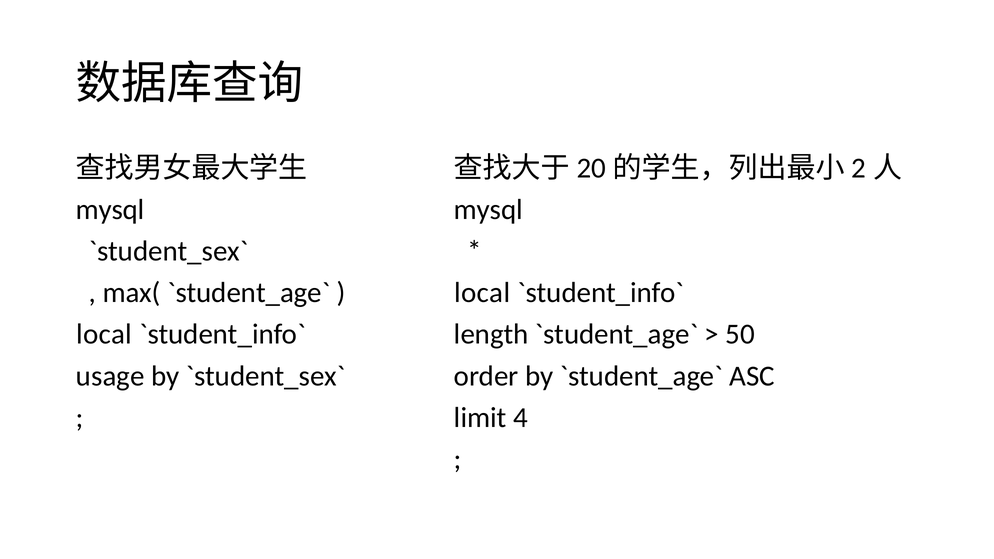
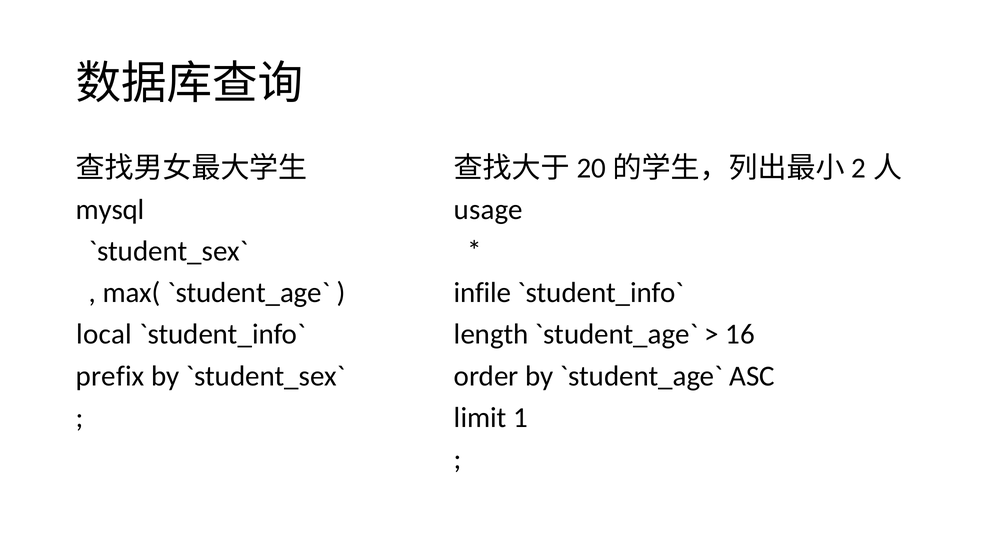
mysql: mysql -> usage (488, 210)
local: local -> infile (483, 293)
50: 50 -> 16 (740, 334)
usage: usage -> prefix (110, 376)
4: 4 -> 1 (521, 418)
